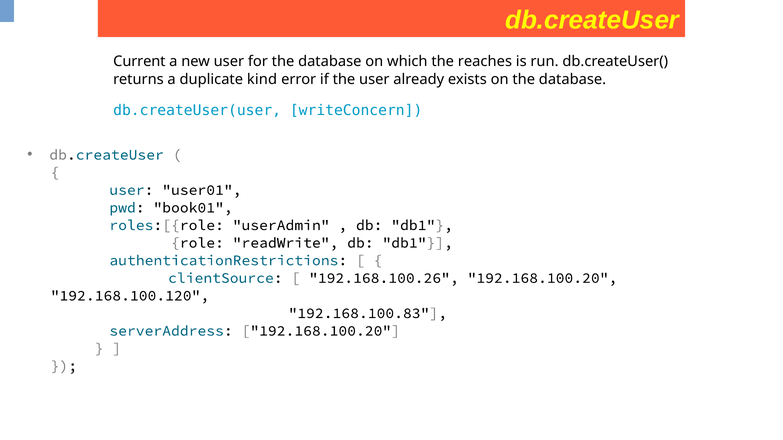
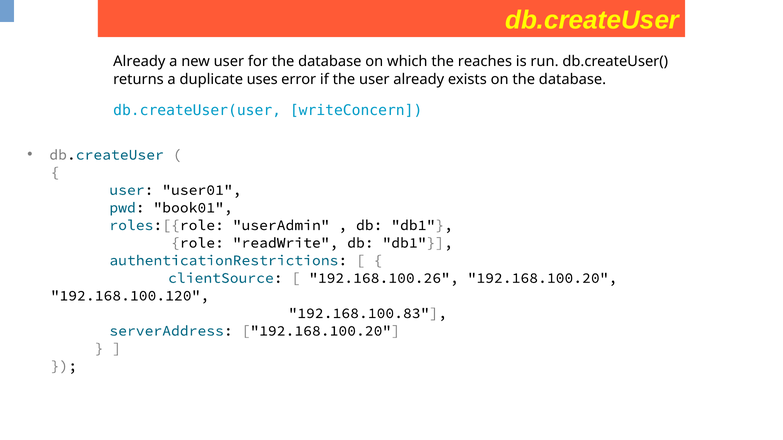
Current: Current -> Already (139, 62)
kind: kind -> uses (262, 79)
